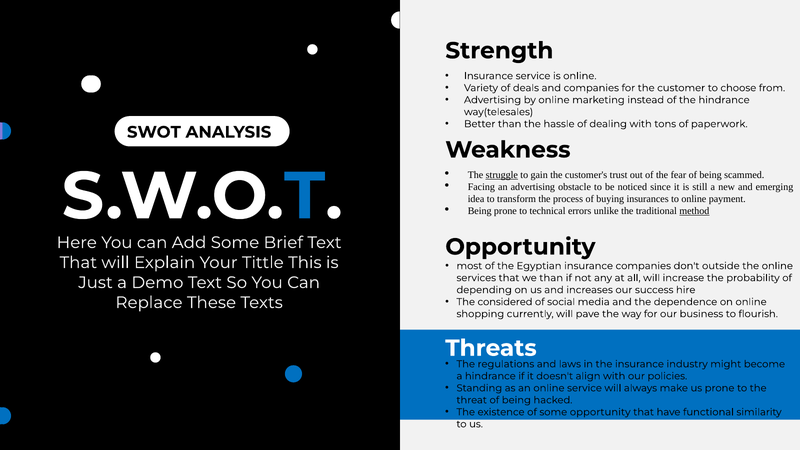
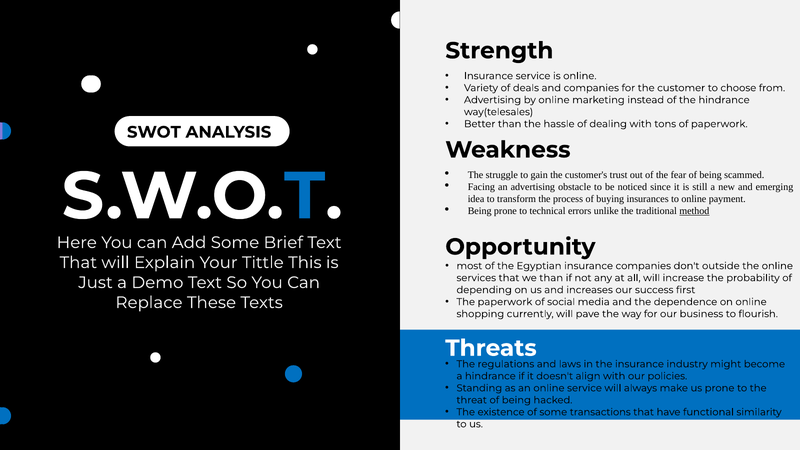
struggle underline: present -> none (502, 175)
hire: hire -> first (686, 290)
The considered: considered -> paperwork (505, 302)
some opportunity: opportunity -> transactions (600, 412)
